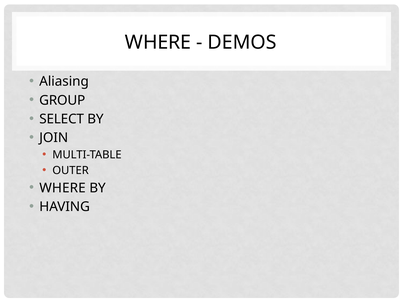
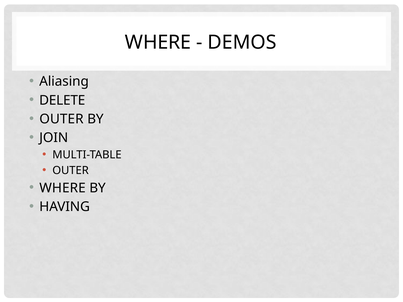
GROUP: GROUP -> DELETE (62, 100)
SELECT: SELECT -> OUTER (61, 119)
